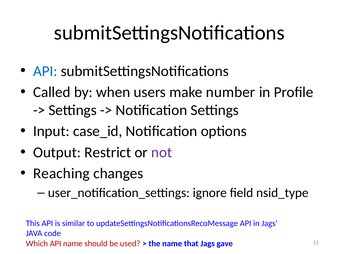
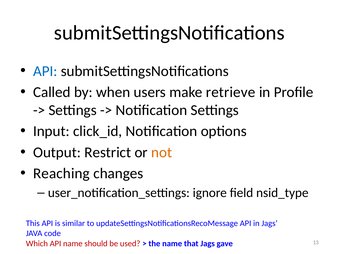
number: number -> retrieve (231, 92)
case_id: case_id -> click_id (98, 131)
not colour: purple -> orange (162, 153)
